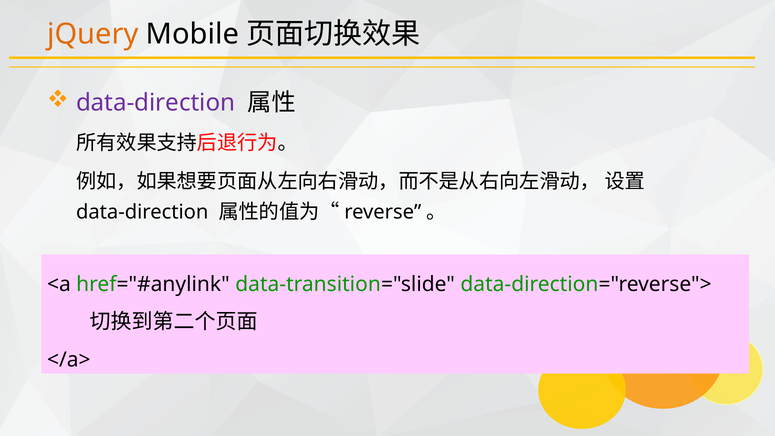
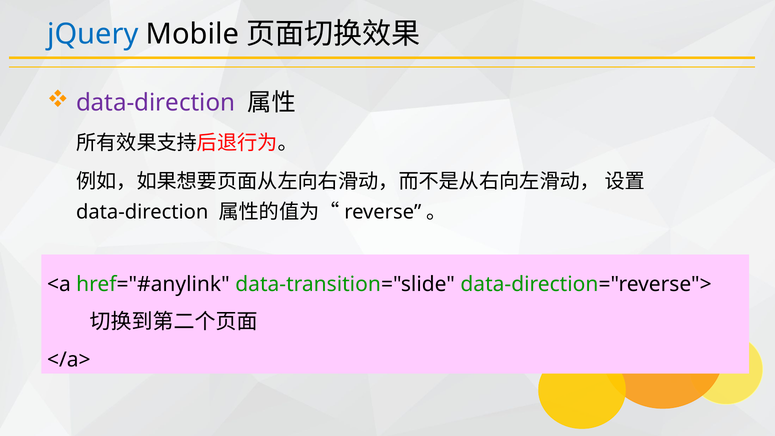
jQuery colour: orange -> blue (93, 34)
